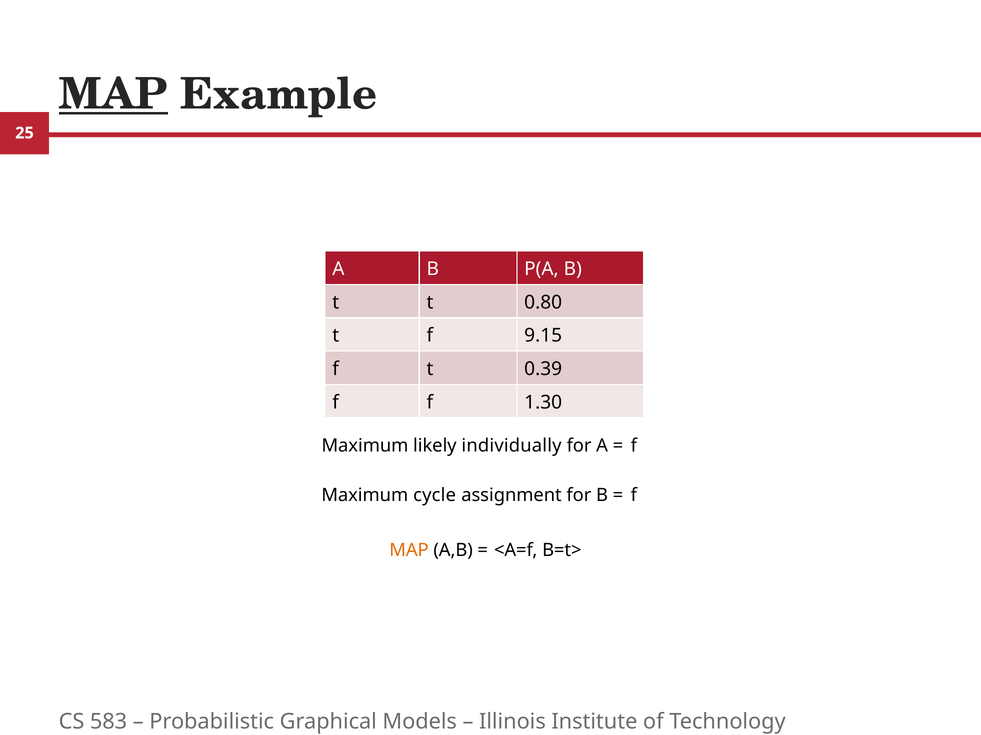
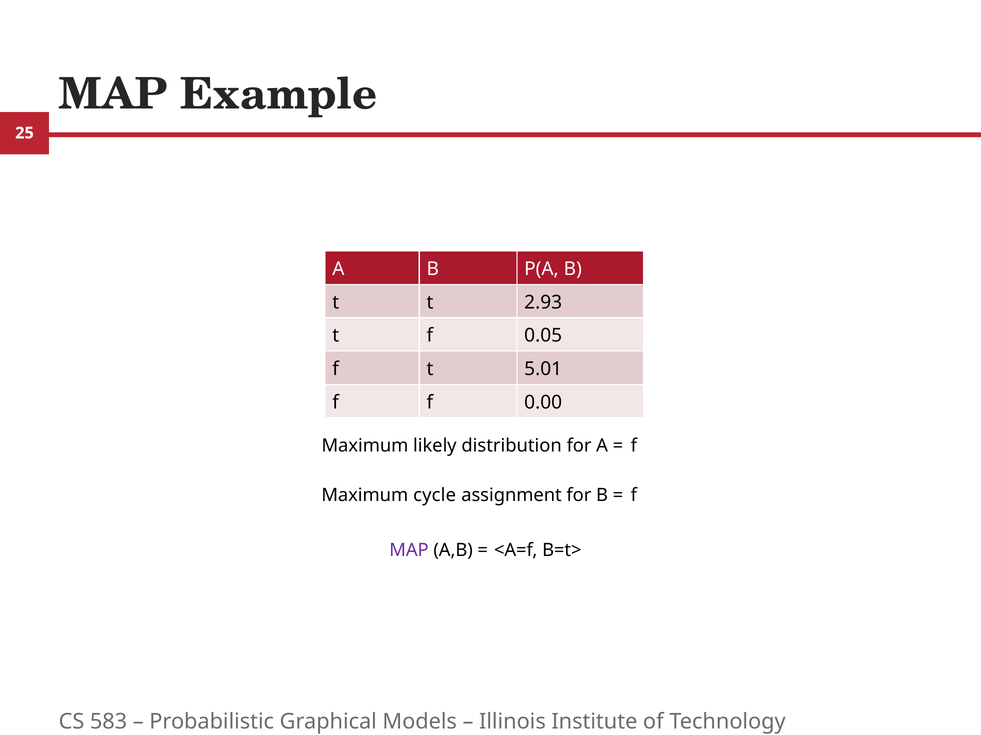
MAP underline: present -> none (113, 95)
0.80: 0.80 -> 2.93 (543, 303)
9.15: 9.15 -> 0.05 (543, 336)
0.39: 0.39 -> 5.01 (543, 369)
1.30: 1.30 -> 0.00 (543, 403)
individually: individually -> distribution (512, 446)
MAP colour: orange -> purple (409, 551)
